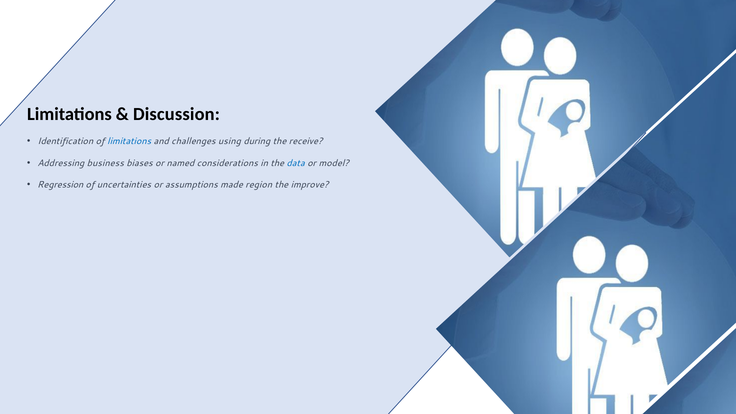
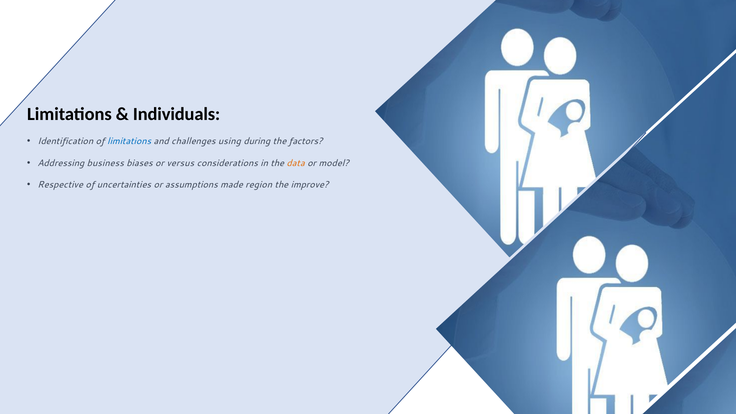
Discussion: Discussion -> Individuals (177, 114)
receive: receive -> factors (306, 141)
named: named -> versus (180, 163)
data colour: blue -> orange (296, 163)
Regression: Regression -> Respective (60, 184)
